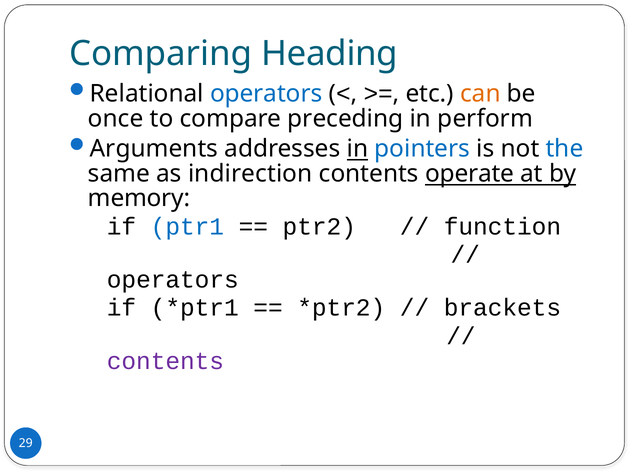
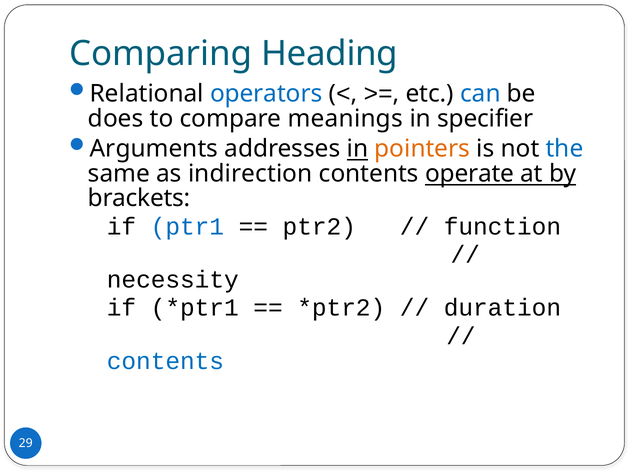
can colour: orange -> blue (480, 94)
once: once -> does (116, 118)
preceding: preceding -> meanings (345, 118)
perform: perform -> specifier (485, 118)
pointers colour: blue -> orange (422, 148)
memory: memory -> brackets (139, 198)
operators: operators -> necessity (173, 280)
brackets: brackets -> duration (502, 308)
contents colour: purple -> blue (165, 361)
